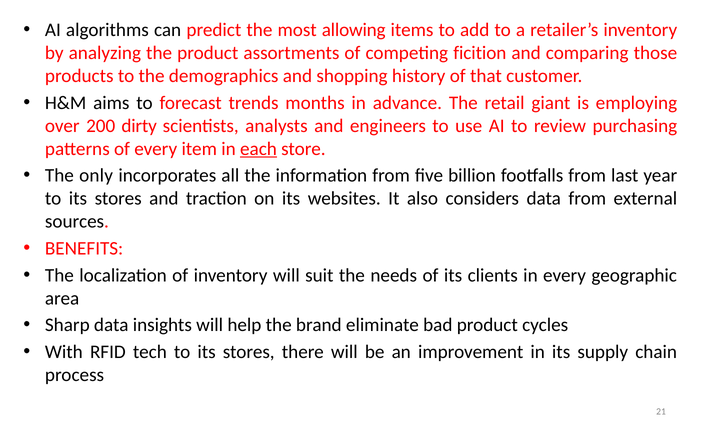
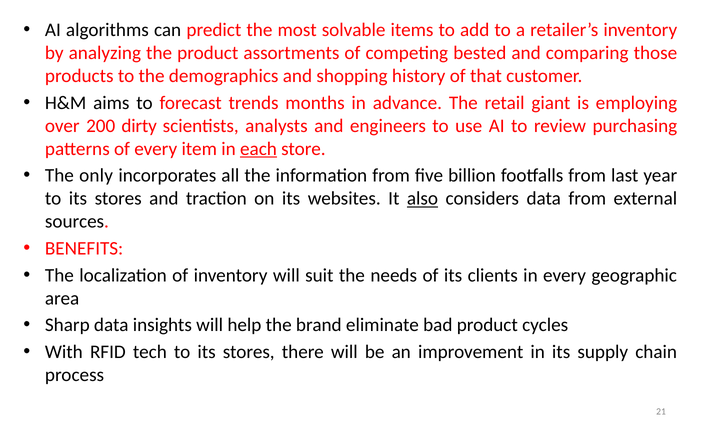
allowing: allowing -> solvable (354, 30)
ficition: ficition -> bested (480, 53)
also underline: none -> present (422, 199)
